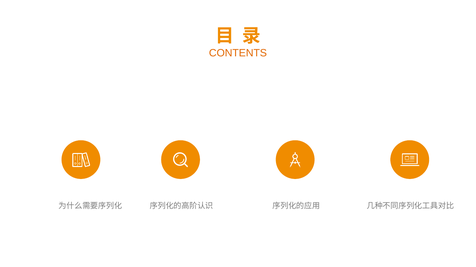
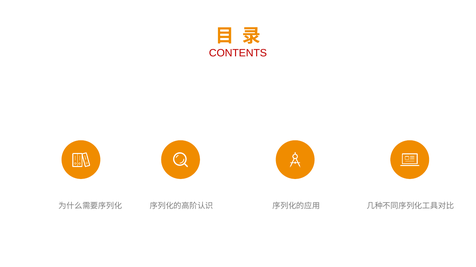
CONTENTS colour: orange -> red (238, 53)
